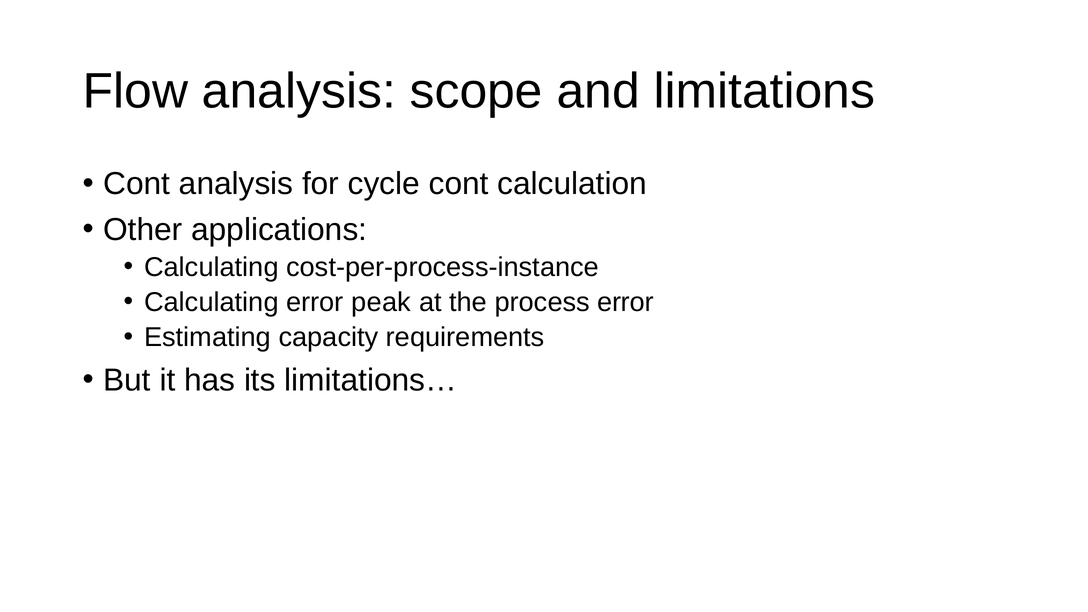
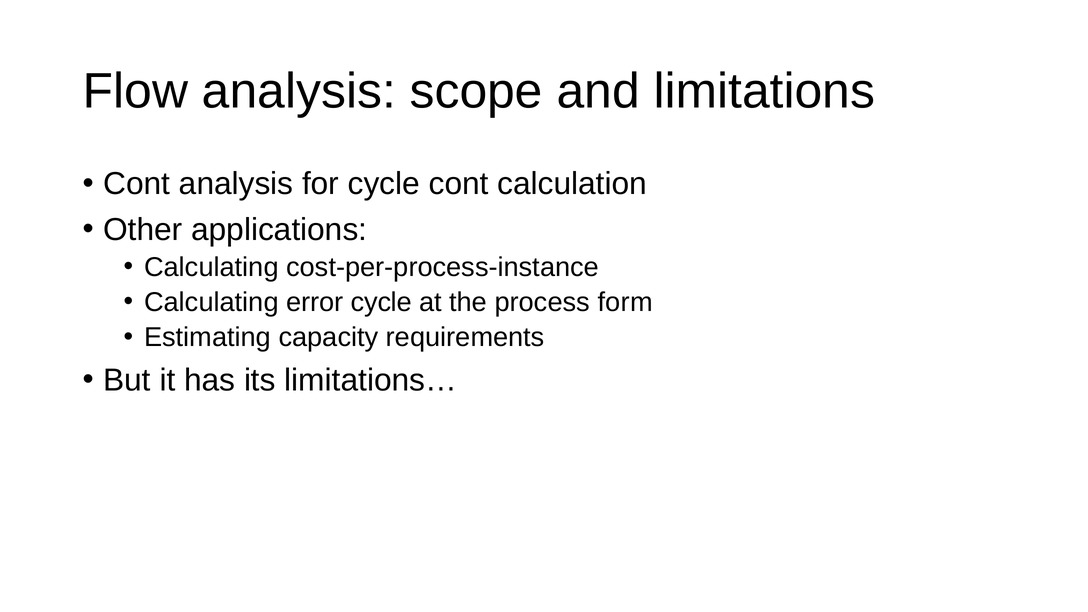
error peak: peak -> cycle (381, 302)
process error: error -> form (625, 302)
